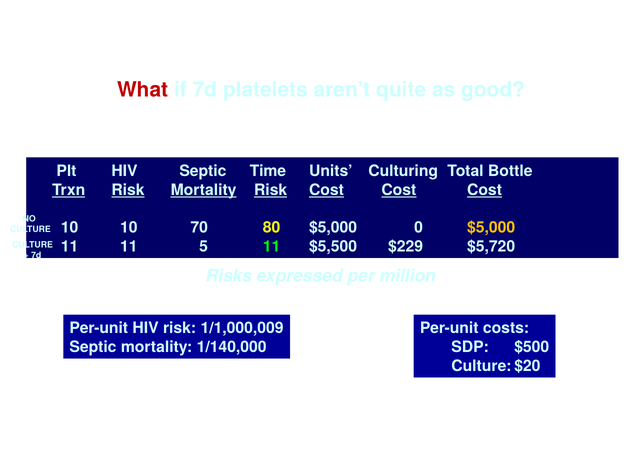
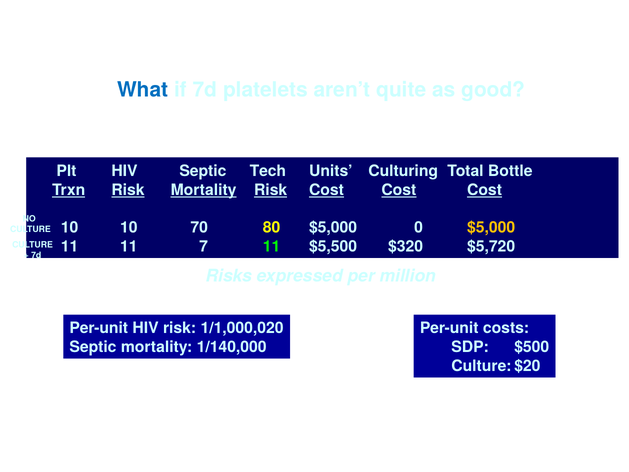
What colour: red -> blue (143, 90)
Time: Time -> Tech (268, 171)
5: 5 -> 7 (204, 246)
$229: $229 -> $320 (406, 246)
1/1,000,009: 1/1,000,009 -> 1/1,000,020 (242, 328)
